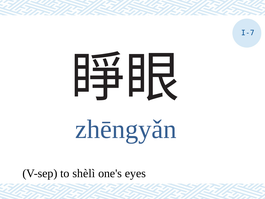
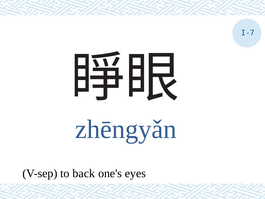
shèlì: shèlì -> back (84, 173)
